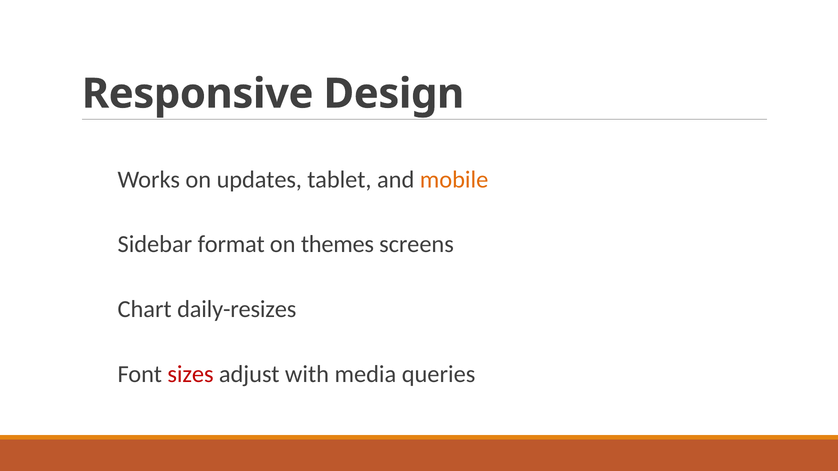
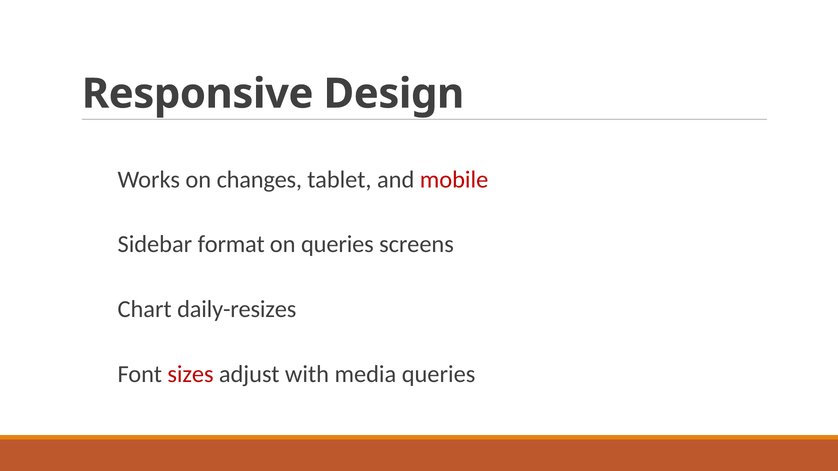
updates: updates -> changes (259, 180)
mobile colour: orange -> red (454, 180)
on themes: themes -> queries (337, 245)
